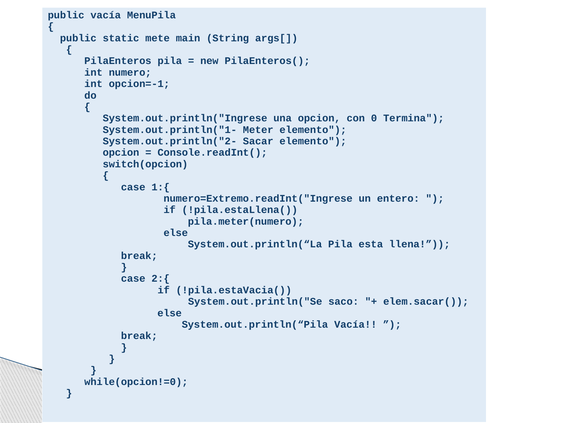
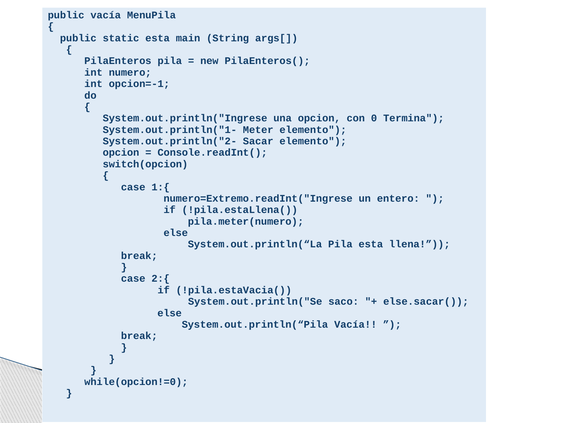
static mete: mete -> esta (158, 38)
elem.sacar(: elem.sacar( -> else.sacar( (426, 302)
